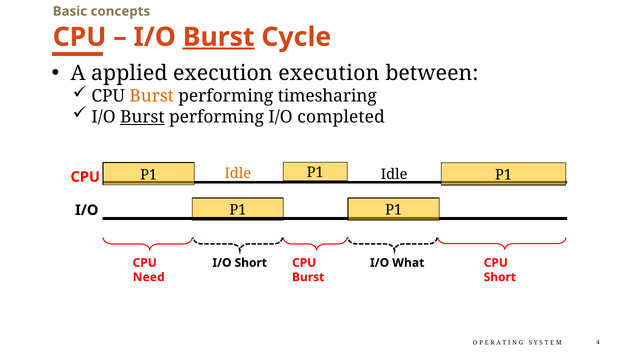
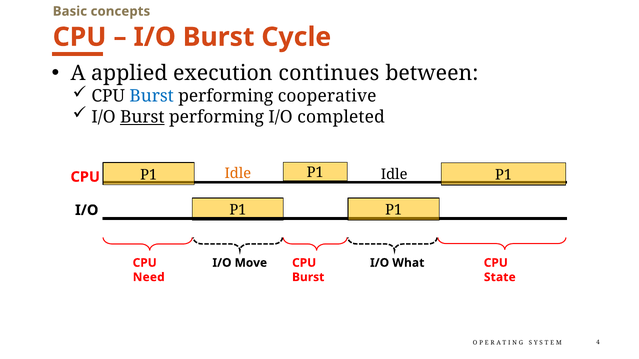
Burst underline: present -> none (219, 37)
execution execution: execution -> continues (329, 73)
Burst colour: orange -> blue (152, 96)
timesharing: timesharing -> cooperative (327, 96)
I/O Short: Short -> Move (251, 263)
Short: Short -> State (500, 277)
